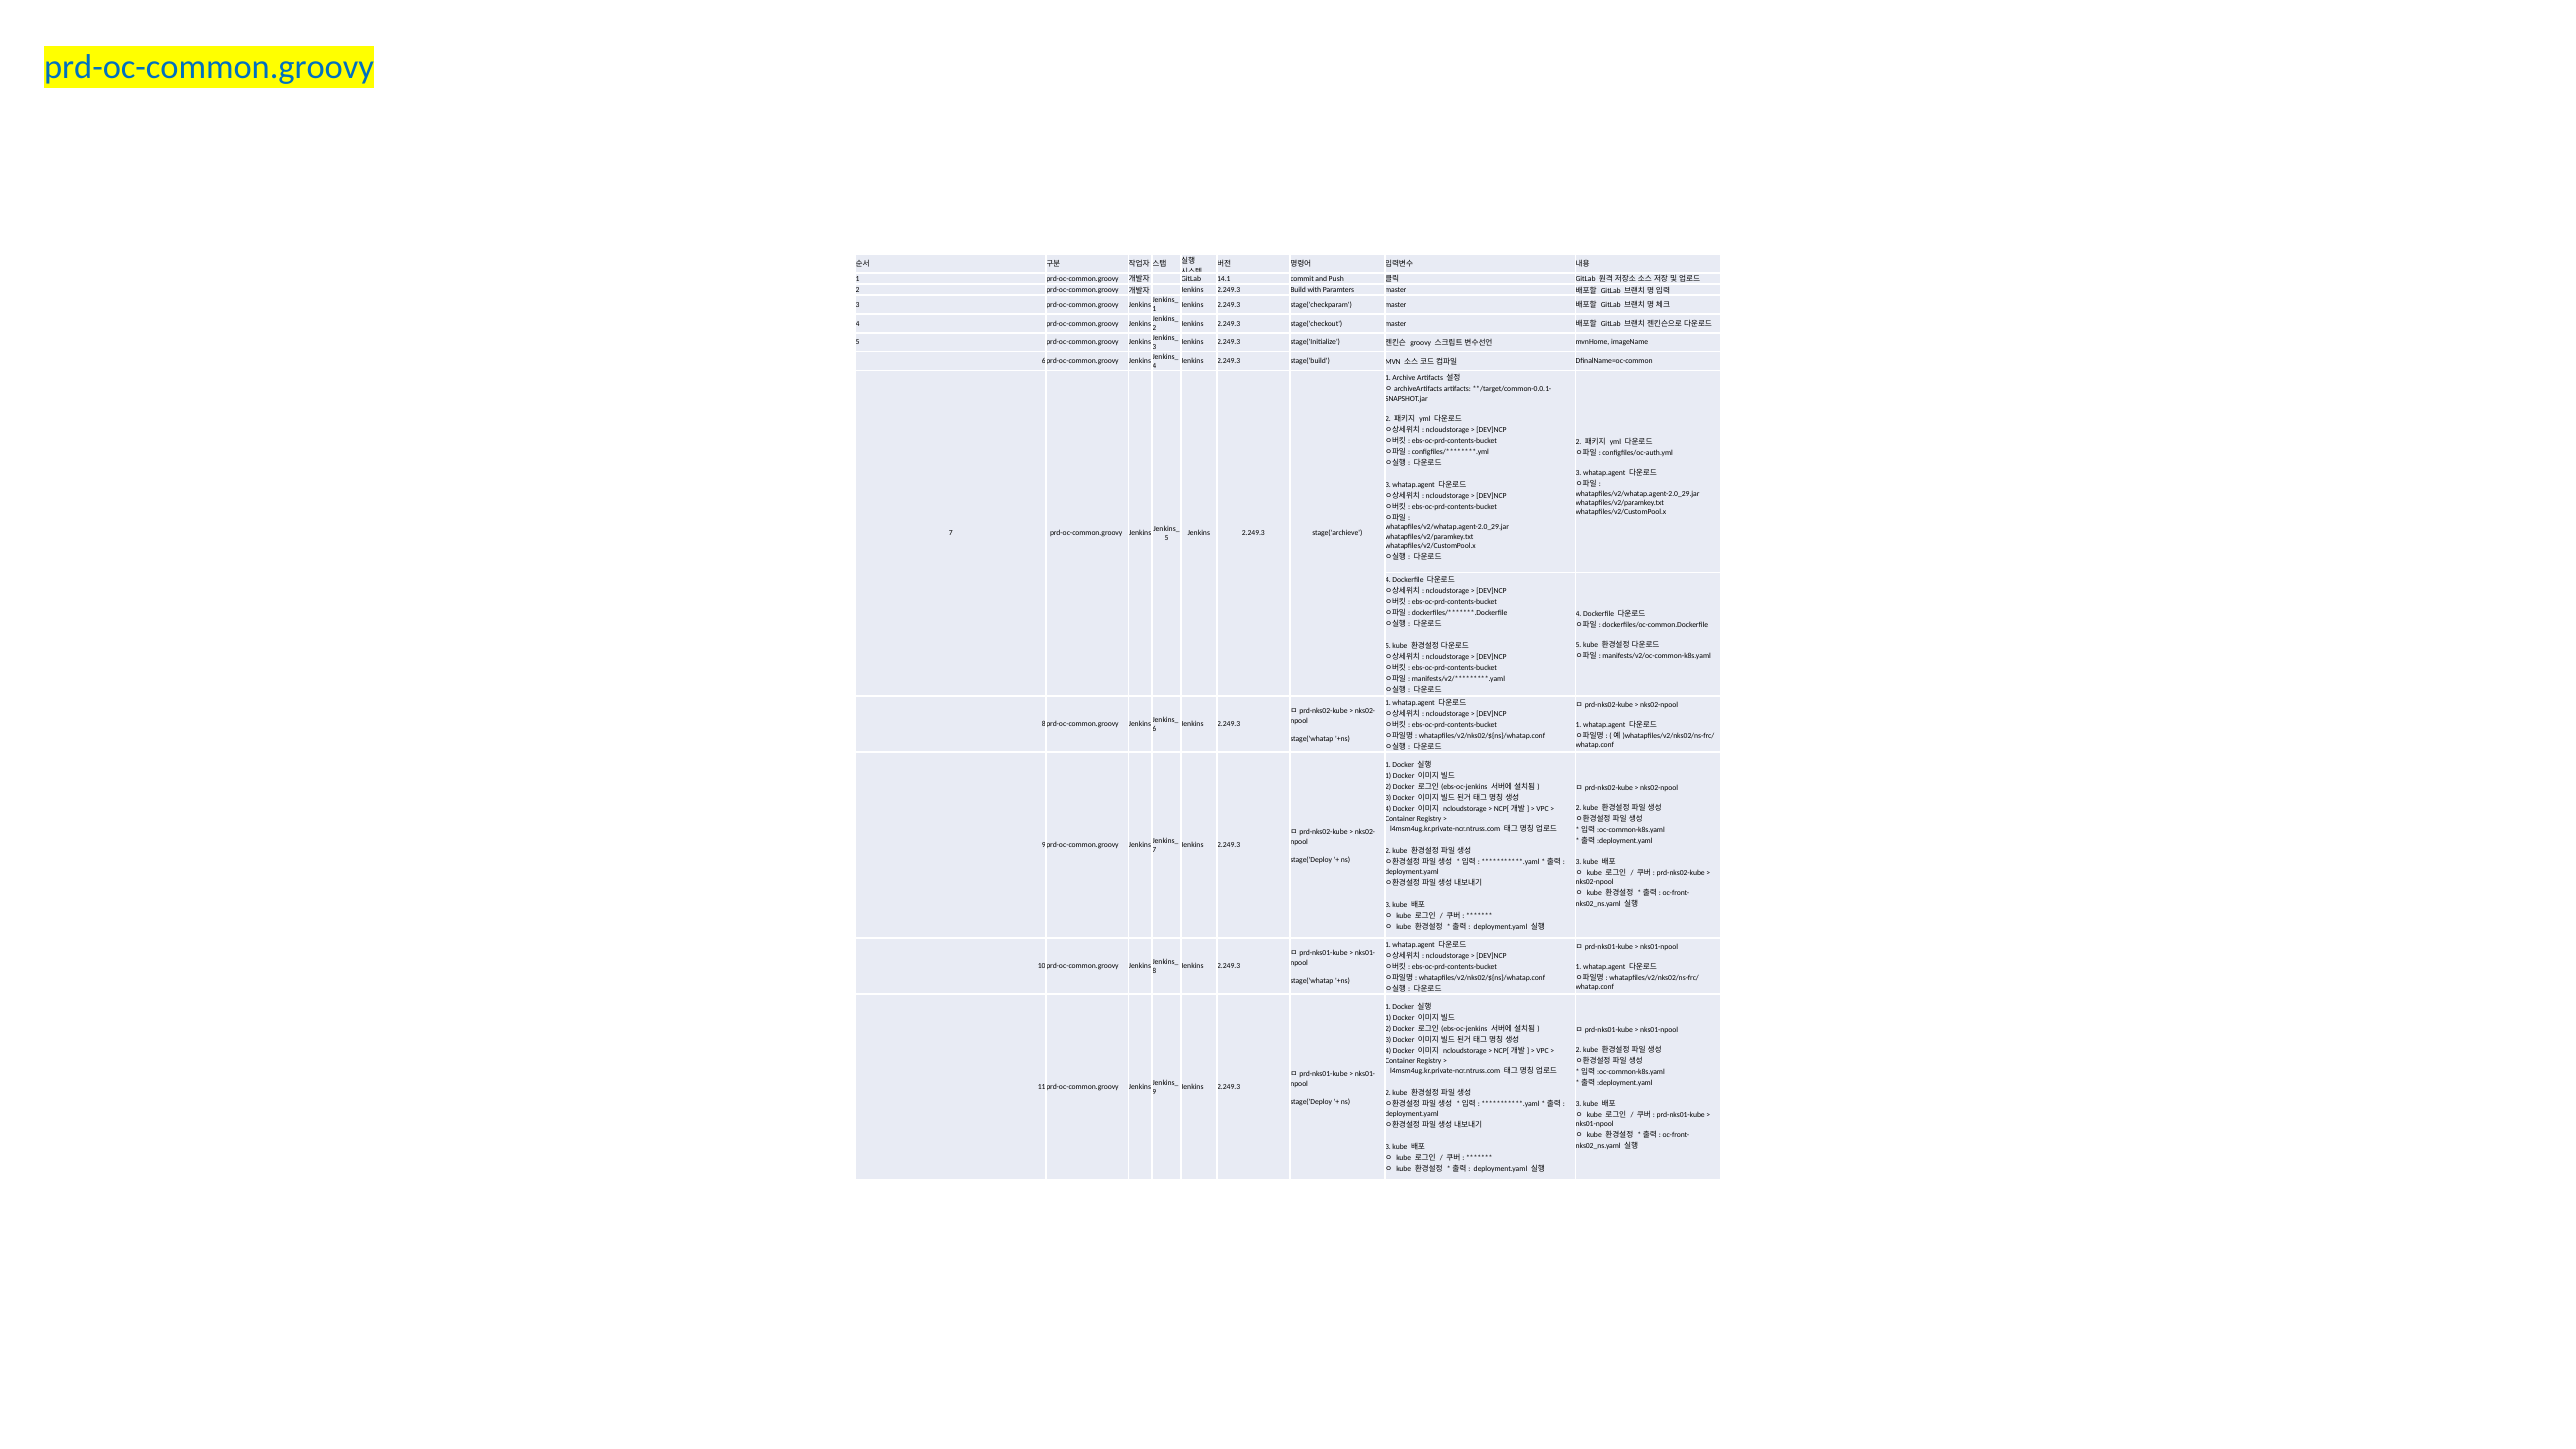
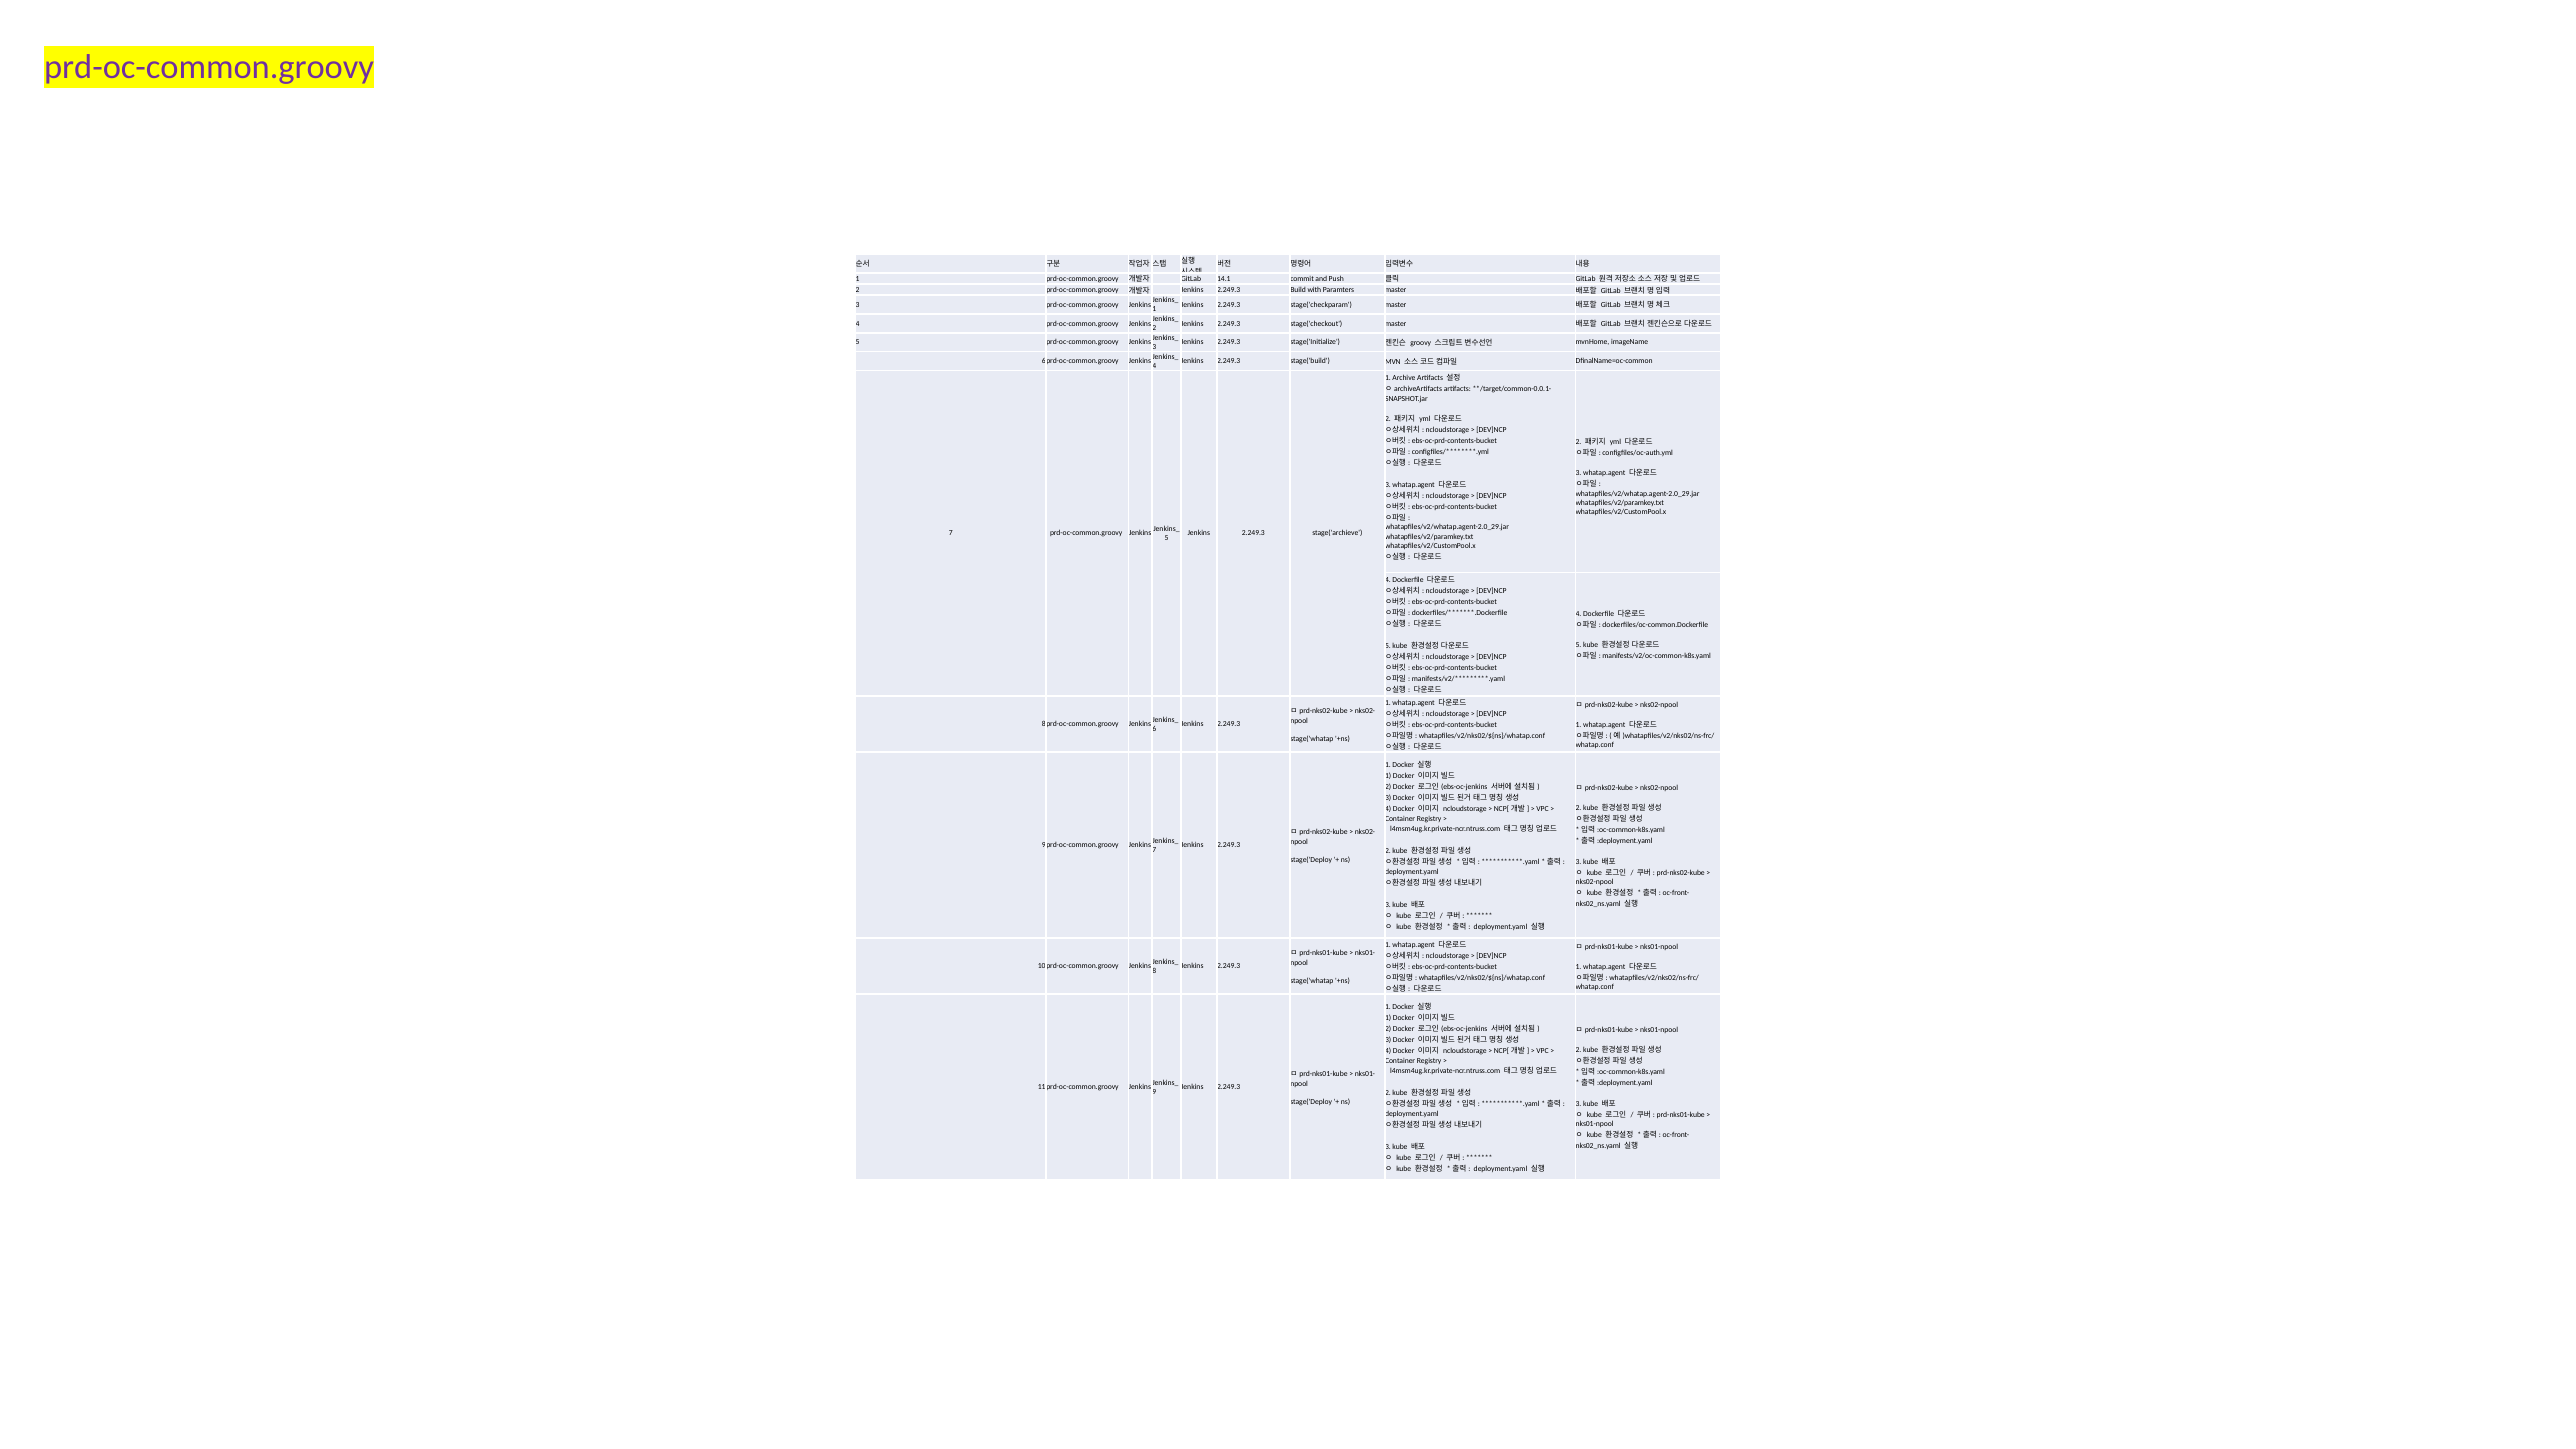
prd-oc-common.groovy colour: blue -> purple (209, 67)
